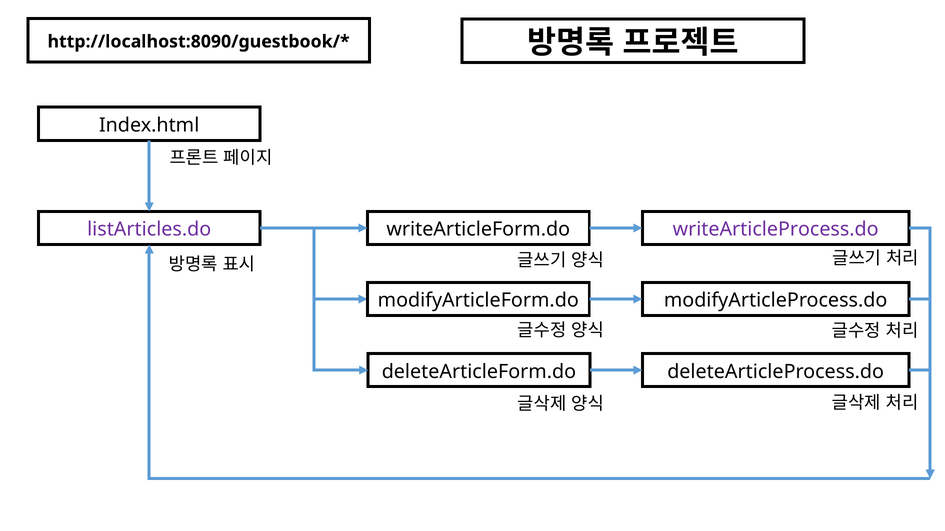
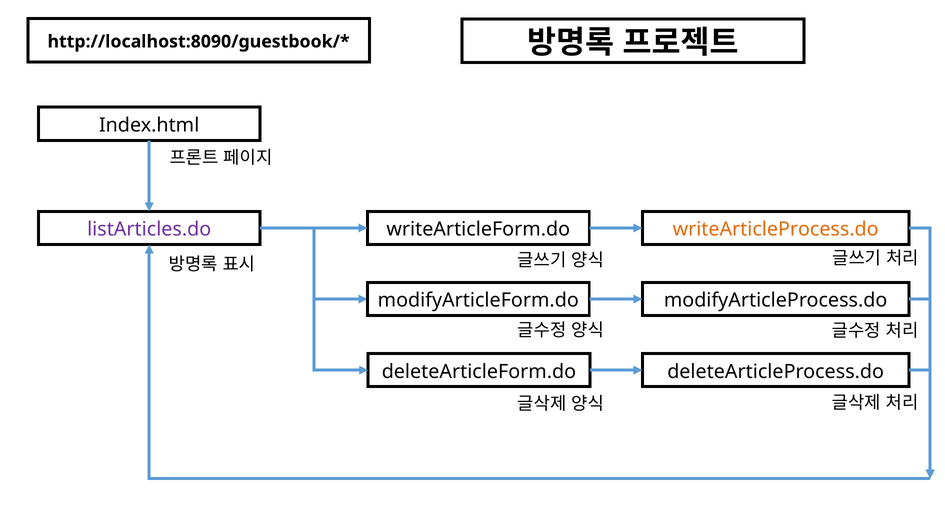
writeArticleProcess.do colour: purple -> orange (776, 230)
